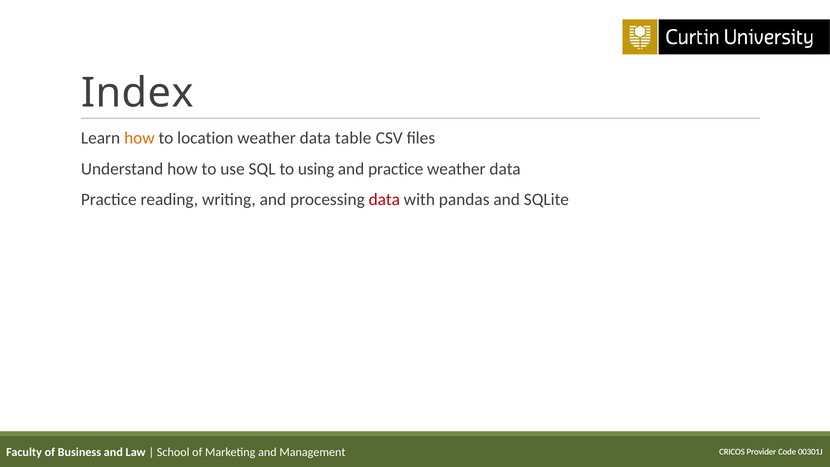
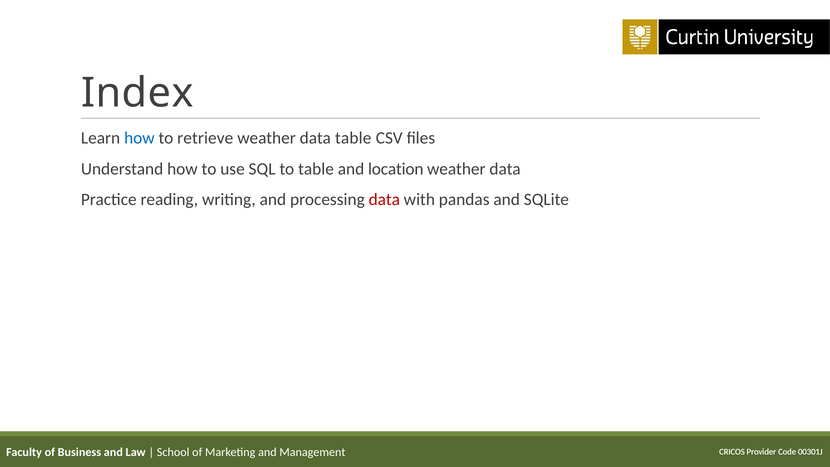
how colour: orange -> blue (139, 138)
location: location -> retrieve (205, 138)
to using: using -> table (316, 169)
and practice: practice -> location (396, 169)
